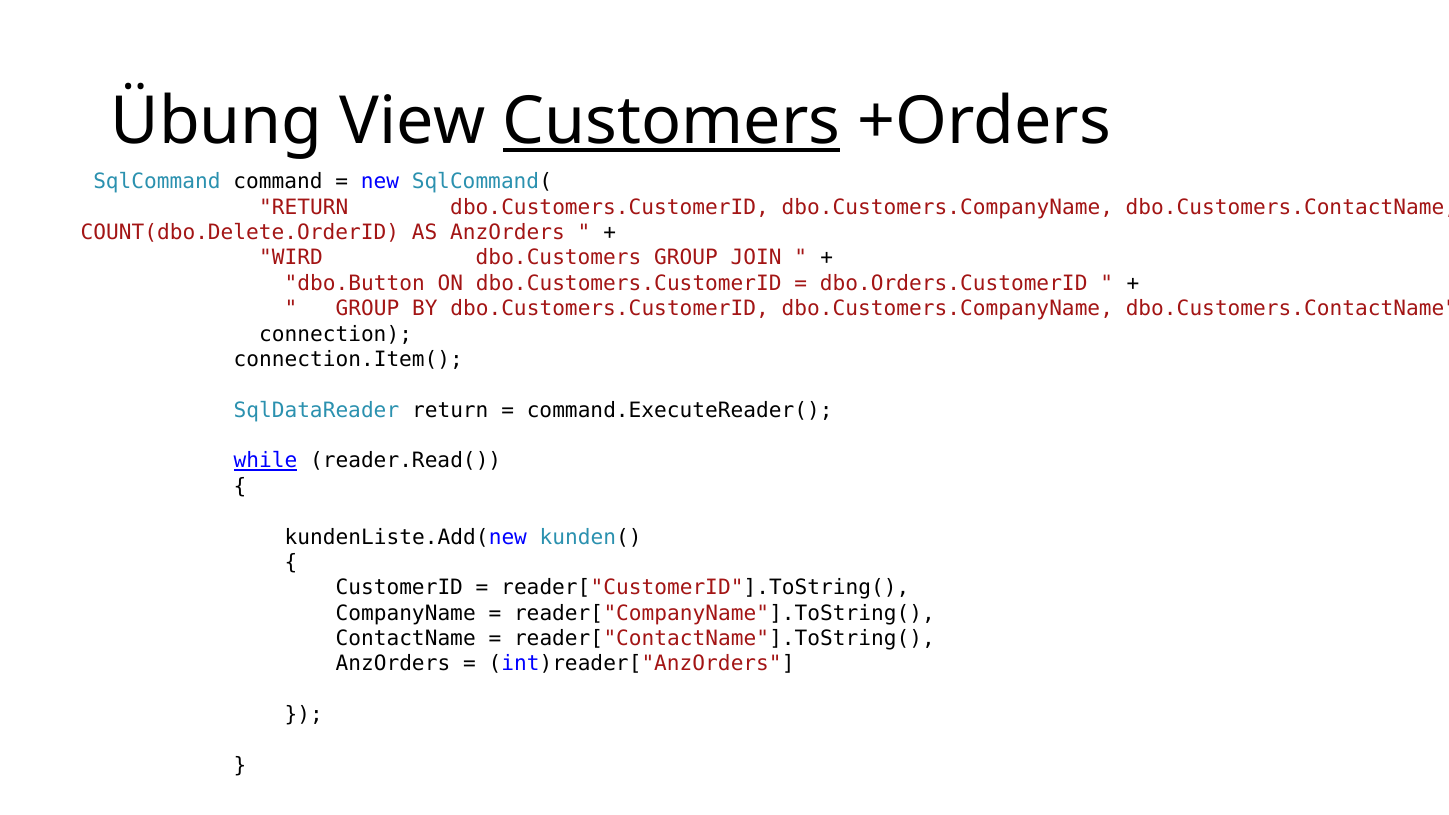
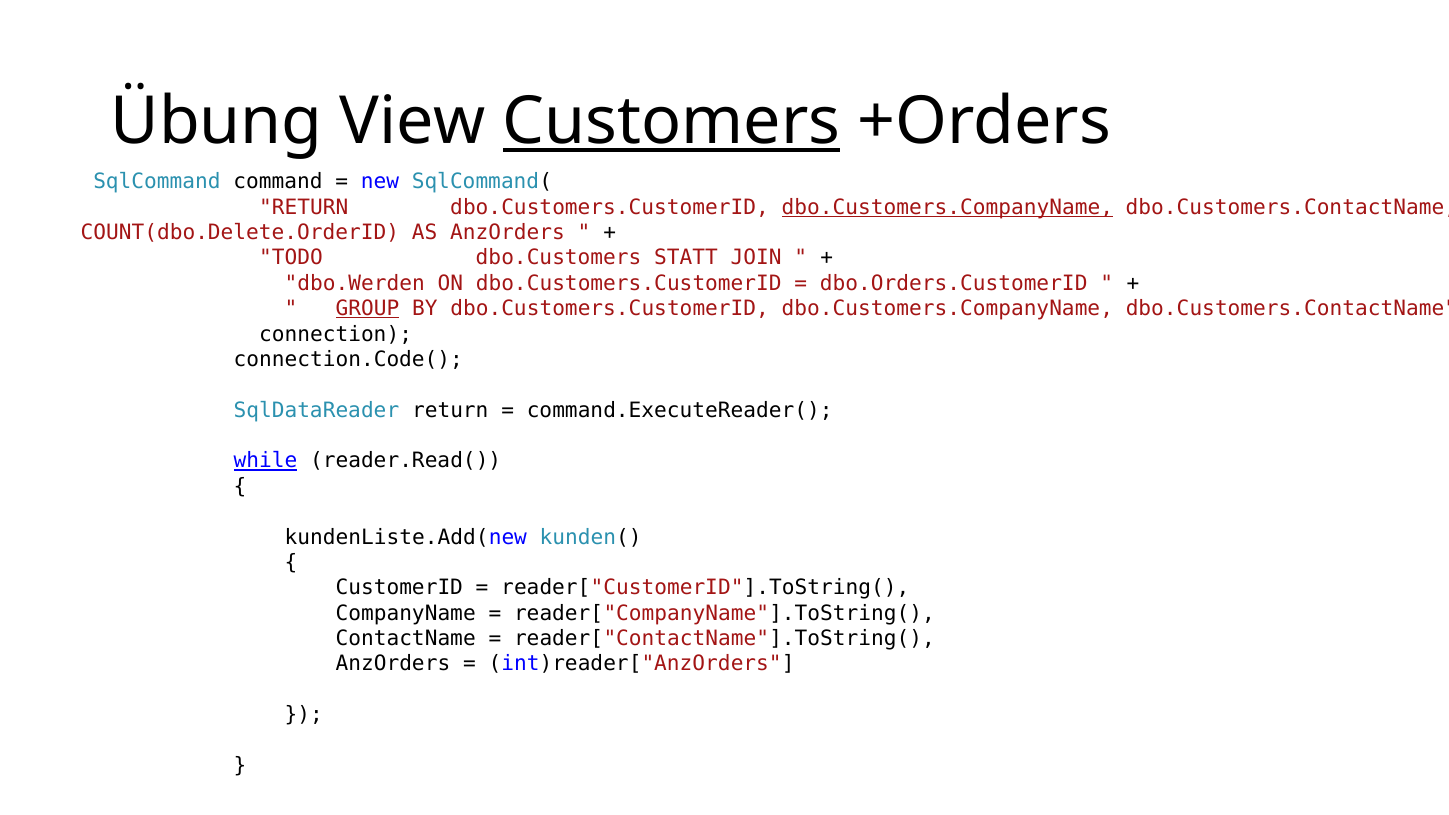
dbo.Customers.CompanyName underline: none -> present (947, 207)
WIRD: WIRD -> TODO (291, 258)
dbo.Customers GROUP: GROUP -> STATT (686, 258)
dbo.Button: dbo.Button -> dbo.Werden (355, 283)
GROUP underline: none -> present (367, 309)
connection.Item(: connection.Item( -> connection.Code( (348, 359)
